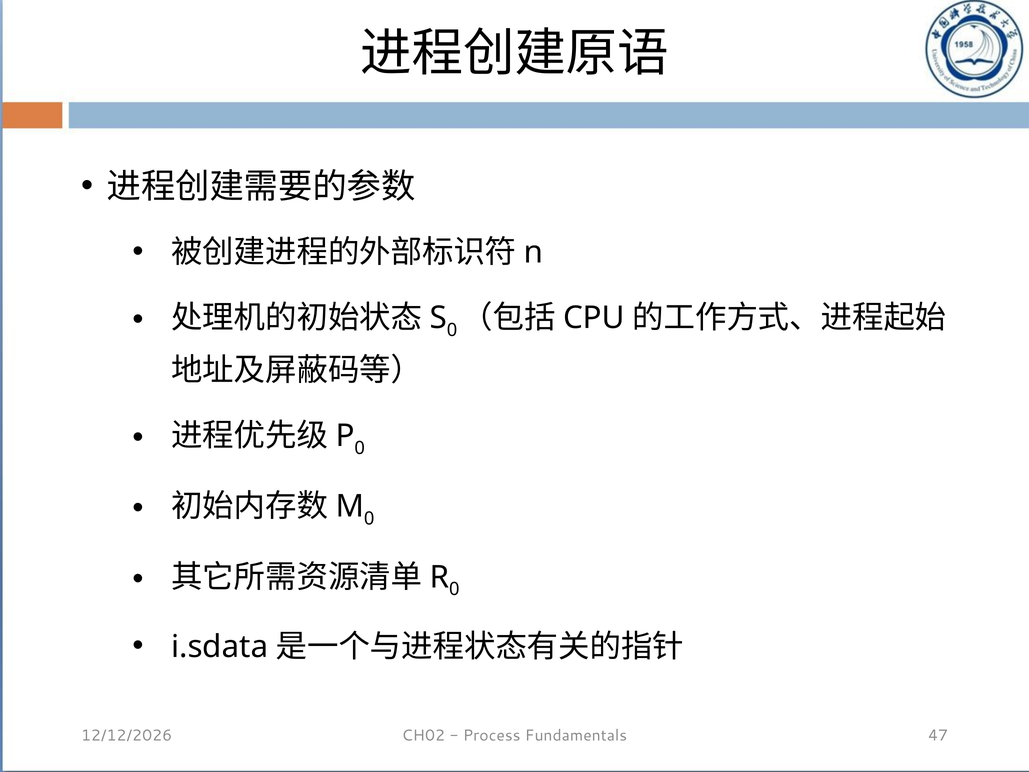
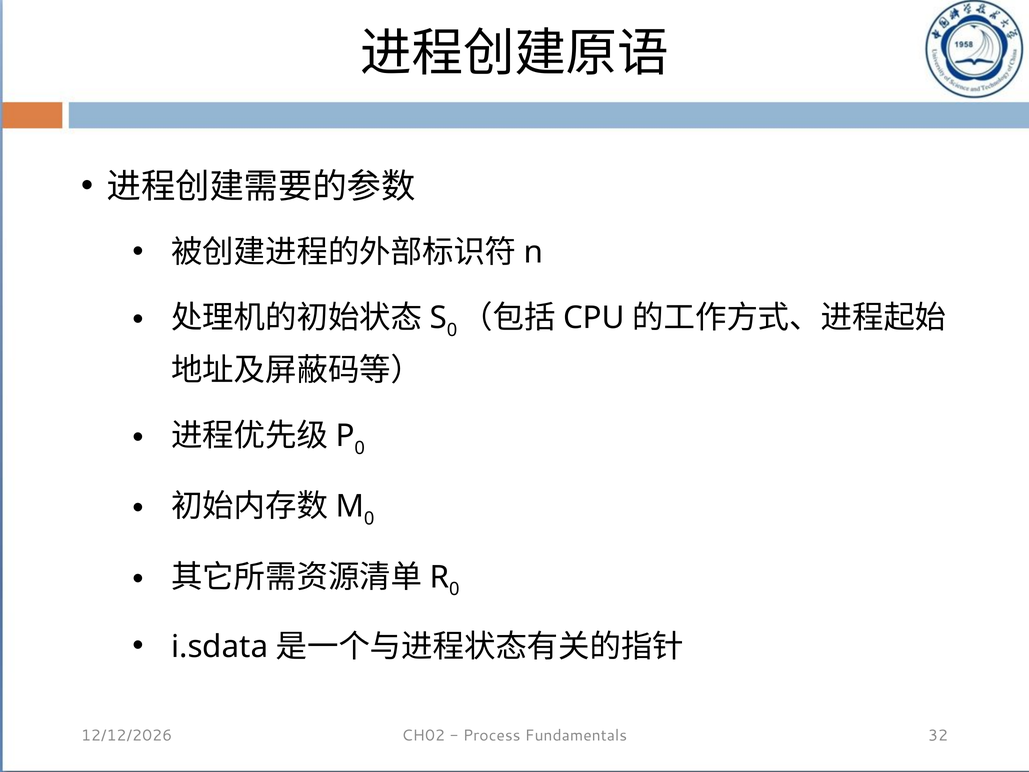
47: 47 -> 32 (938, 735)
